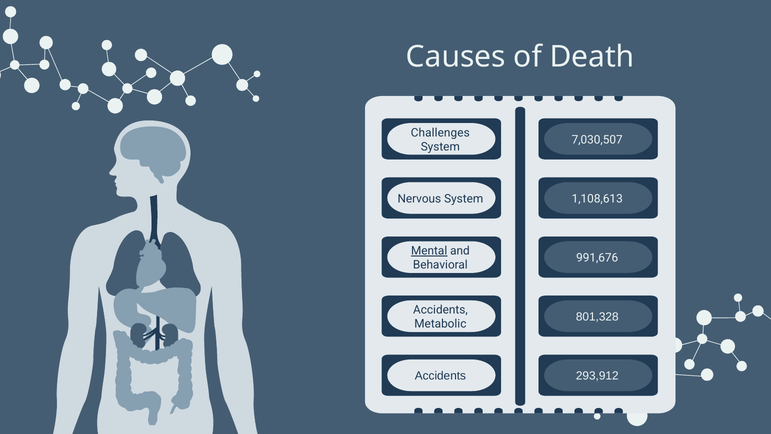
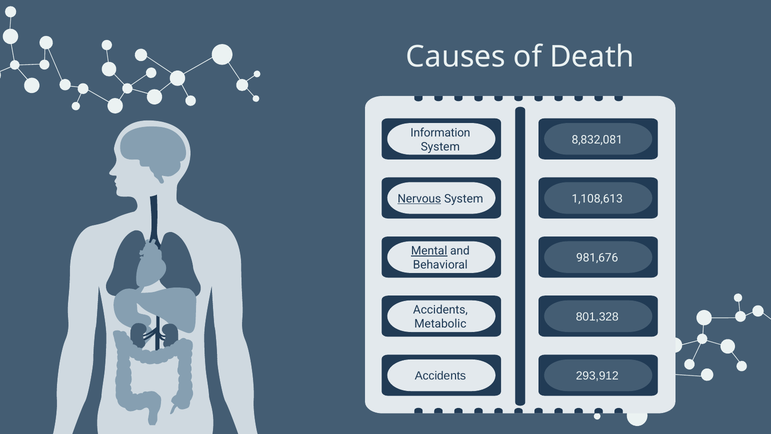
Challenges: Challenges -> Information (440, 133)
7,030,507: 7,030,507 -> 8,832,081 (597, 140)
Nervous underline: none -> present (419, 199)
991,676: 991,676 -> 981,676 (597, 258)
